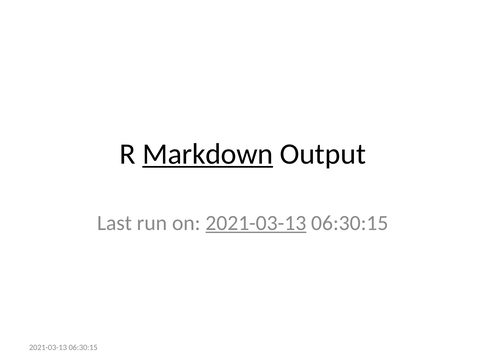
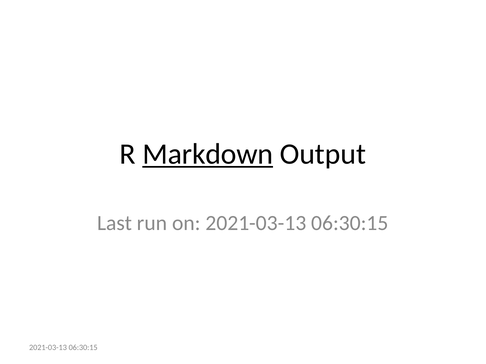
2021-03-13 underline: present -> none (256, 223)
